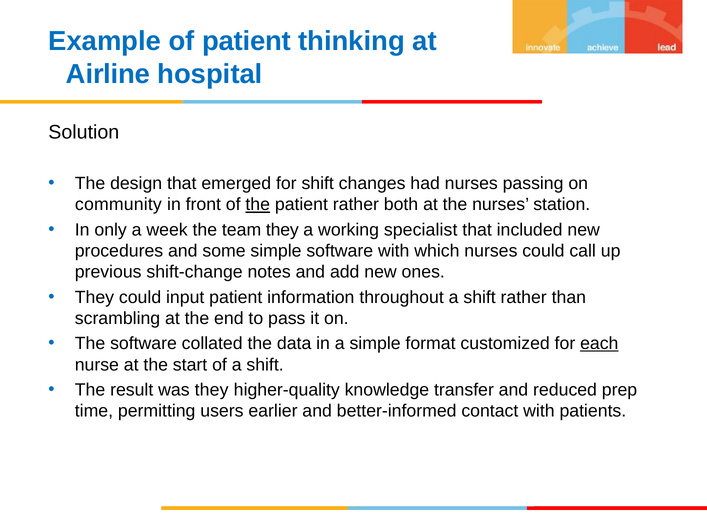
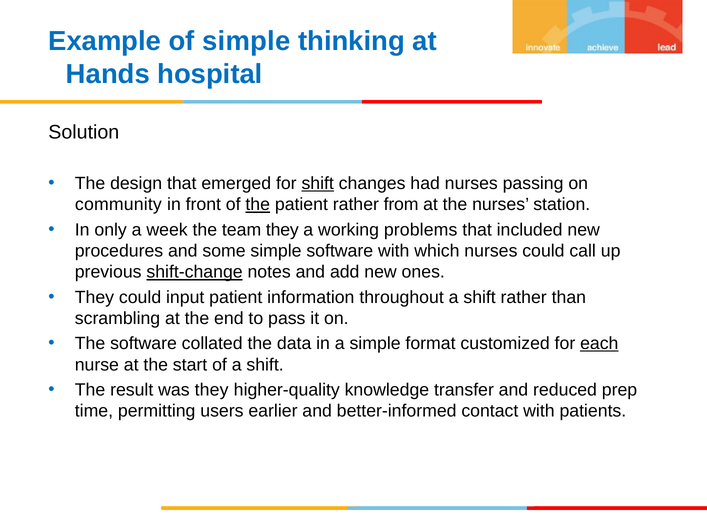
of patient: patient -> simple (246, 41)
Airline: Airline -> Hands (108, 74)
shift underline: none -> present (318, 184)
both: both -> from (401, 205)
specialist: specialist -> problems (421, 230)
shift-change underline: none -> present (195, 272)
